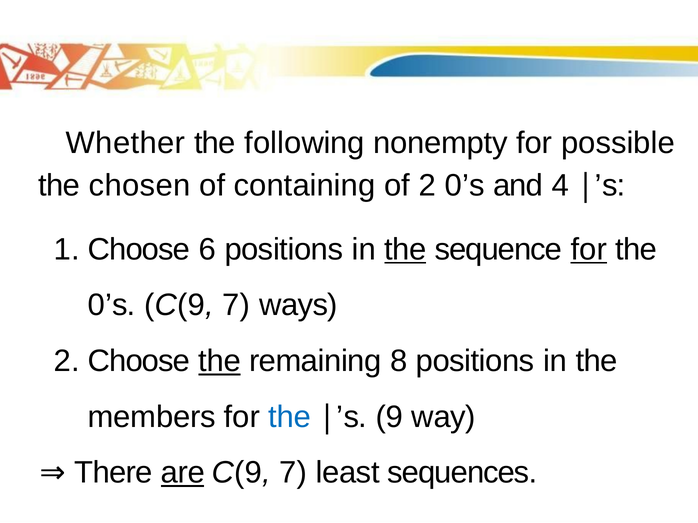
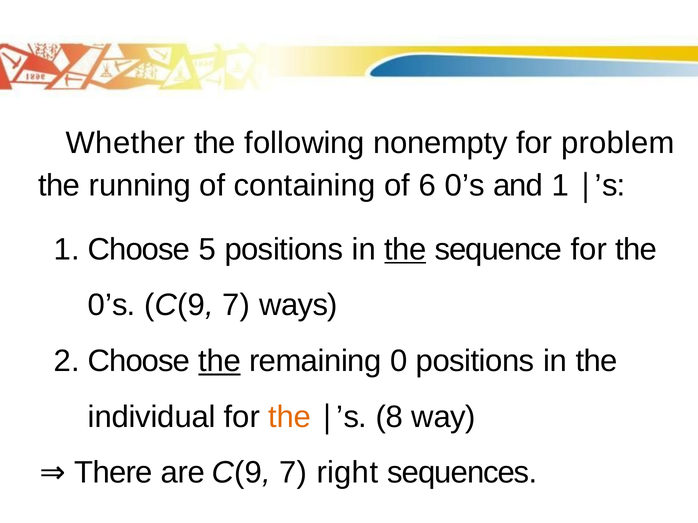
possible: possible -> problem (618, 143)
chosen: chosen -> running (140, 186)
of 2: 2 -> 6 (427, 186)
and 4: 4 -> 1 (560, 186)
6: 6 -> 5 (207, 250)
for underline: present -> none (589, 250)
8: 8 -> 0 (399, 361)
members: members -> individual (152, 417)
the colour: blue -> orange (290, 417)
9: 9 -> 8 (389, 417)
are underline: present -> none (183, 473)
least: least -> right (347, 473)
